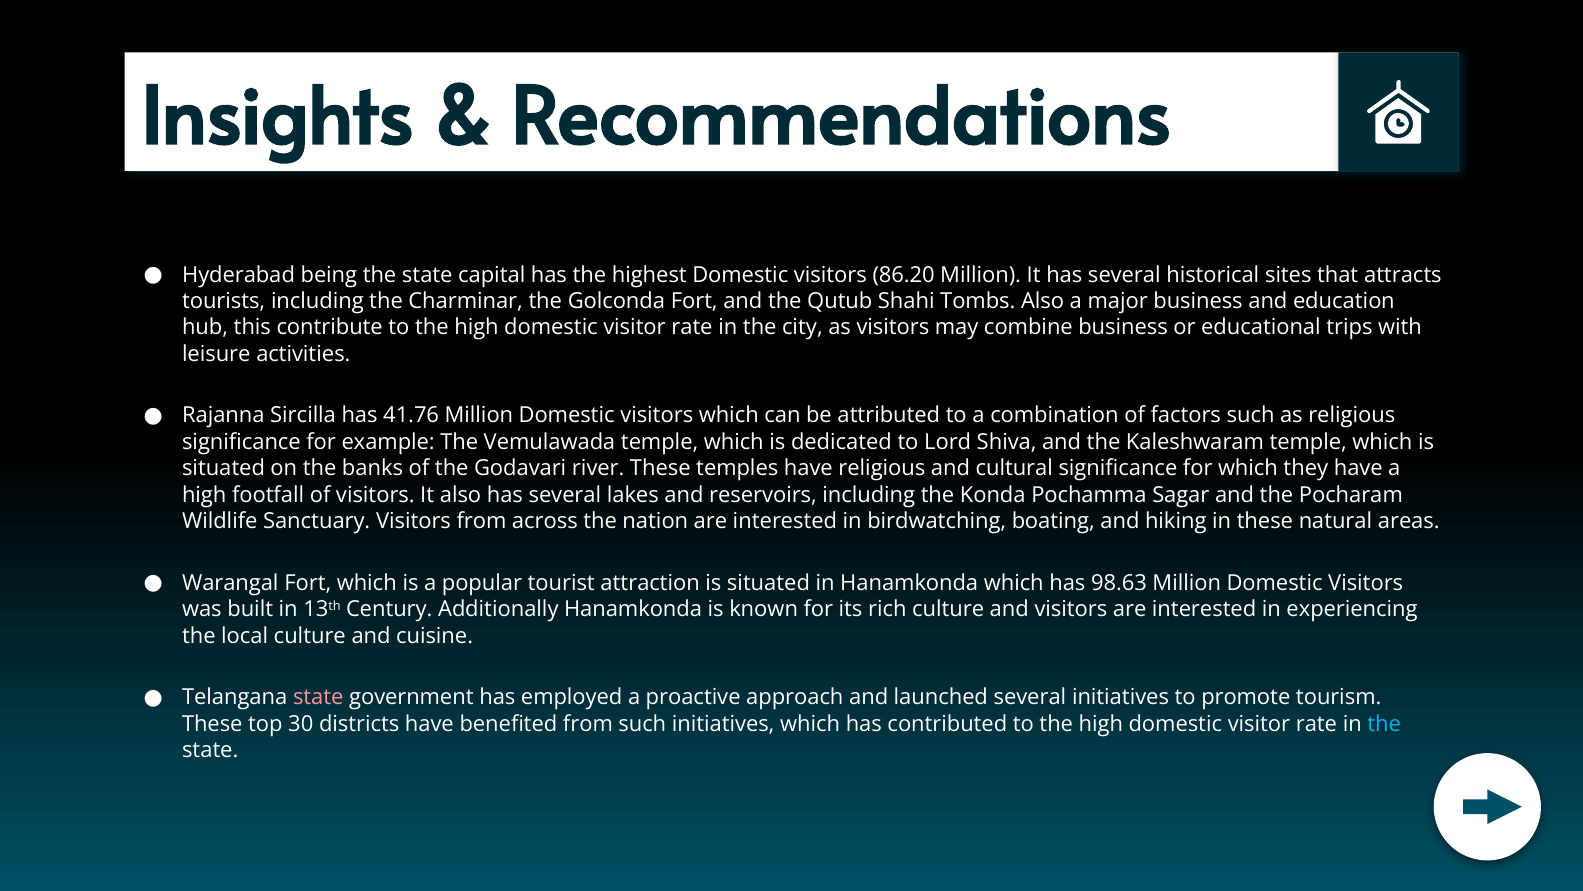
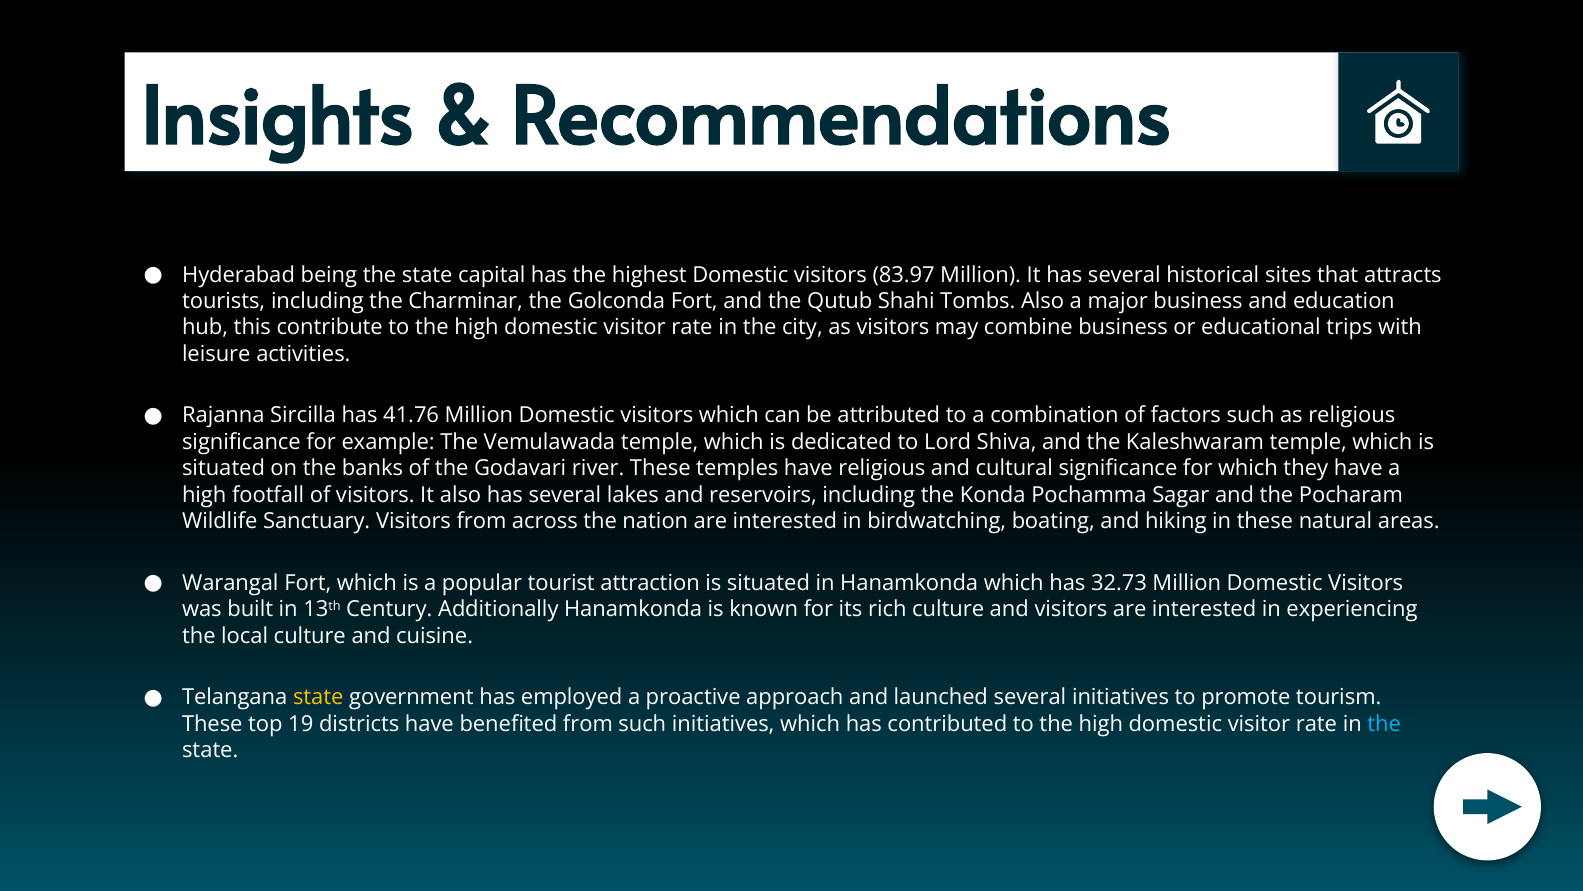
86.20: 86.20 -> 83.97 (904, 275)
98.63: 98.63 -> 32.73 (1119, 583)
state colour: pink -> yellow (318, 697)
30: 30 -> 19 (301, 724)
